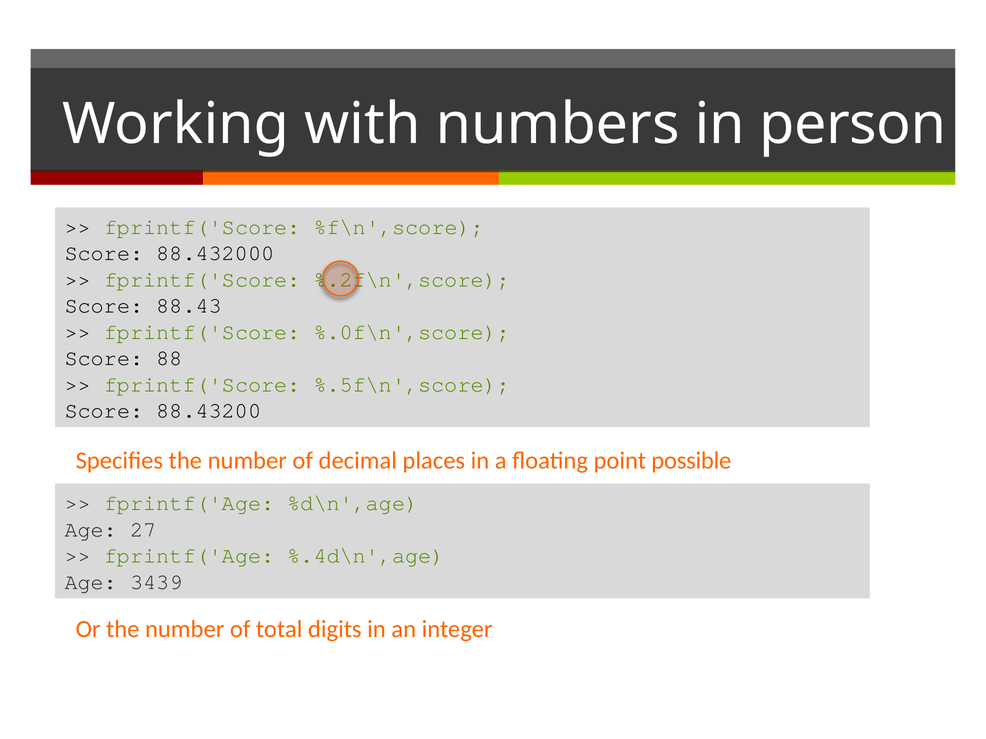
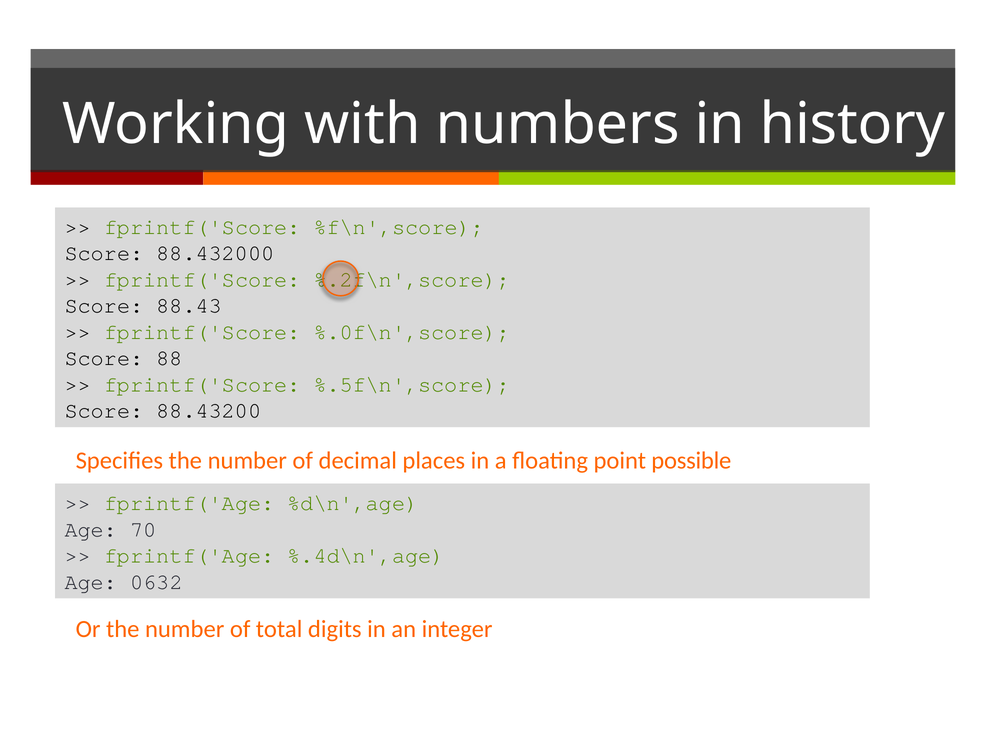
person: person -> history (853, 124)
27: 27 -> 70 (143, 530)
3439: 3439 -> 0632 (156, 582)
